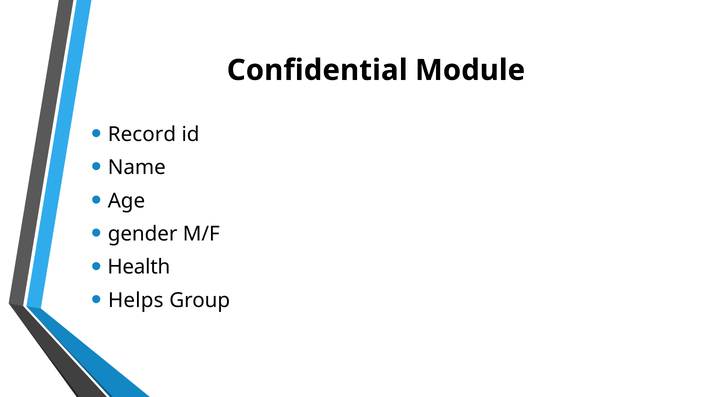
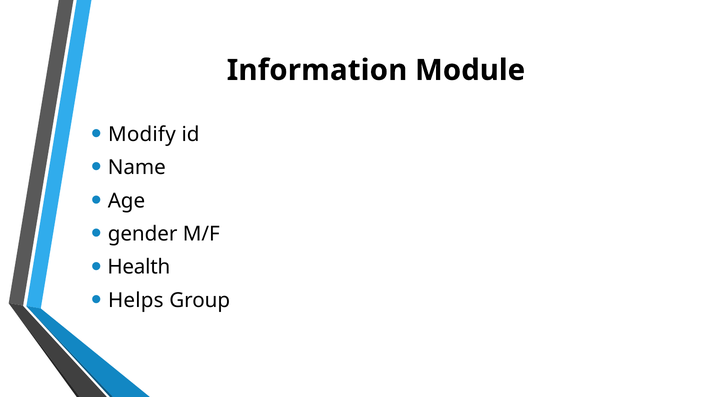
Confidential: Confidential -> Information (317, 70)
Record: Record -> Modify (142, 134)
